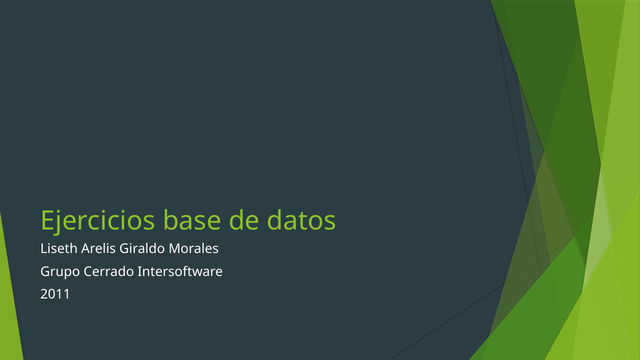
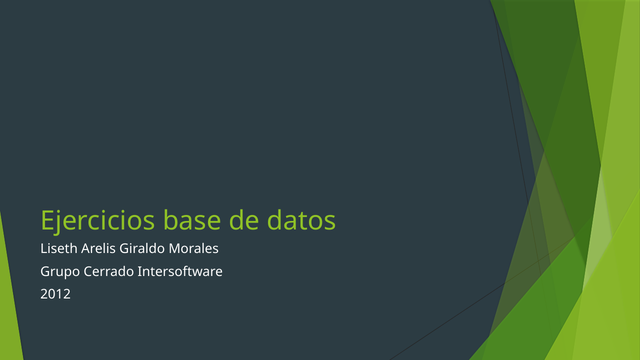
2011: 2011 -> 2012 (56, 294)
